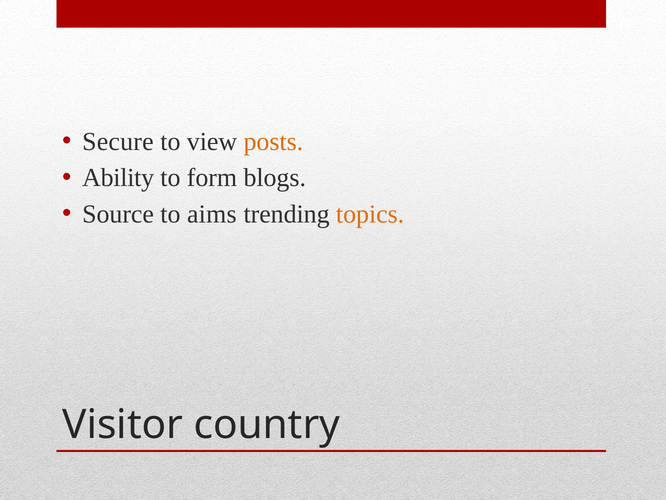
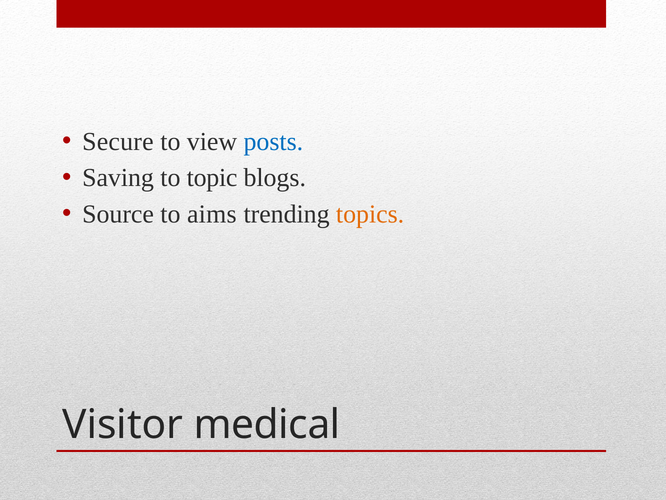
posts colour: orange -> blue (273, 141)
Ability: Ability -> Saving (118, 178)
form: form -> topic (212, 178)
country: country -> medical (267, 425)
